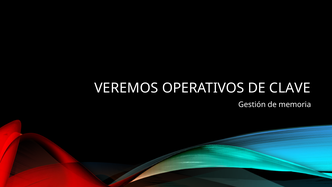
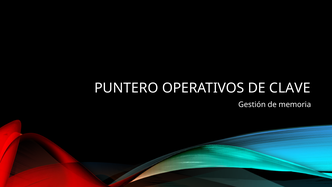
VEREMOS: VEREMOS -> PUNTERO (126, 88)
